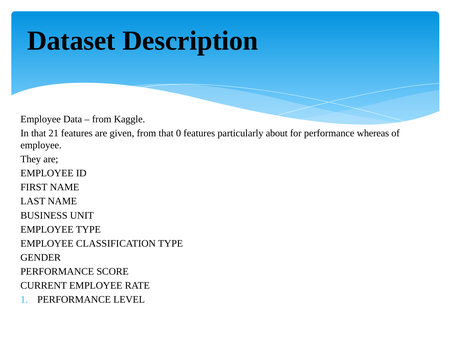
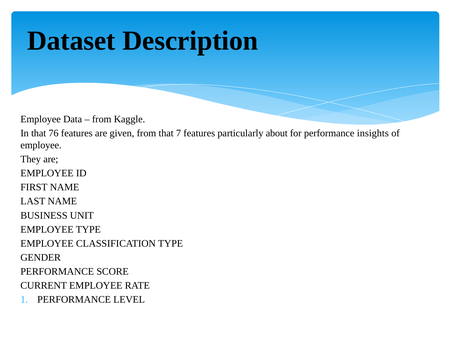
21: 21 -> 76 (54, 133)
0: 0 -> 7 (179, 133)
whereas: whereas -> insights (373, 133)
